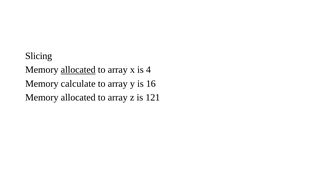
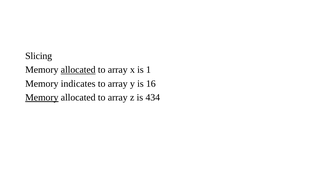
4: 4 -> 1 (148, 70)
calculate: calculate -> indicates (78, 84)
Memory underline: none -> present (42, 98)
121: 121 -> 434 (153, 98)
